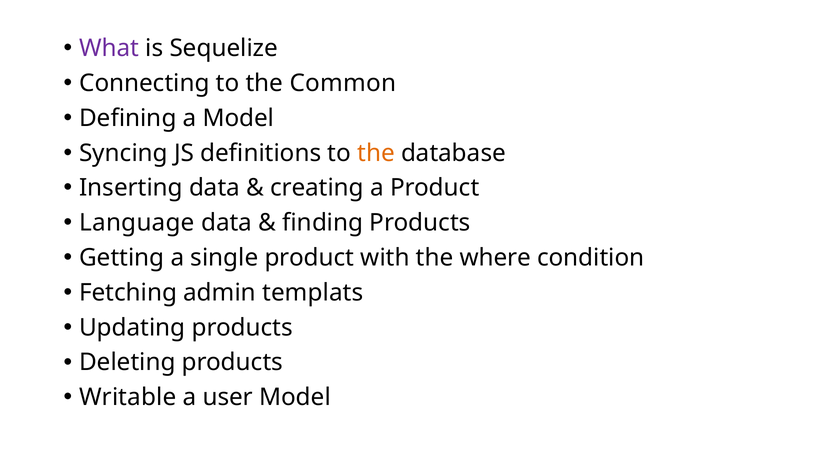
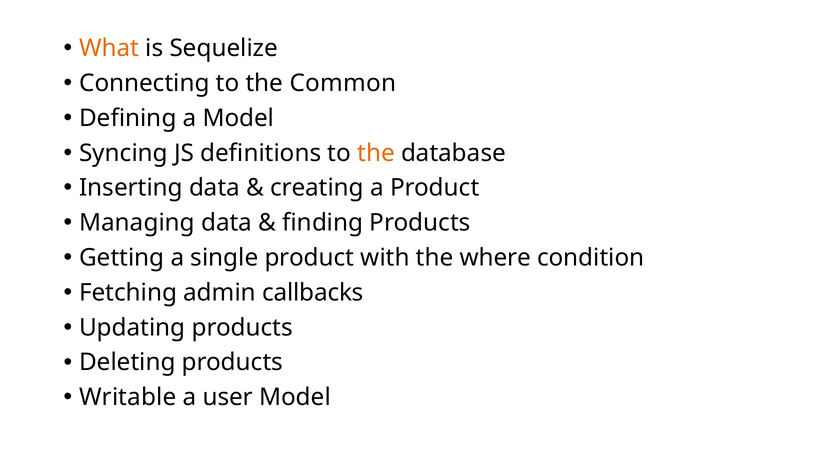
What colour: purple -> orange (109, 48)
Language: Language -> Managing (137, 223)
templats: templats -> callbacks (313, 293)
